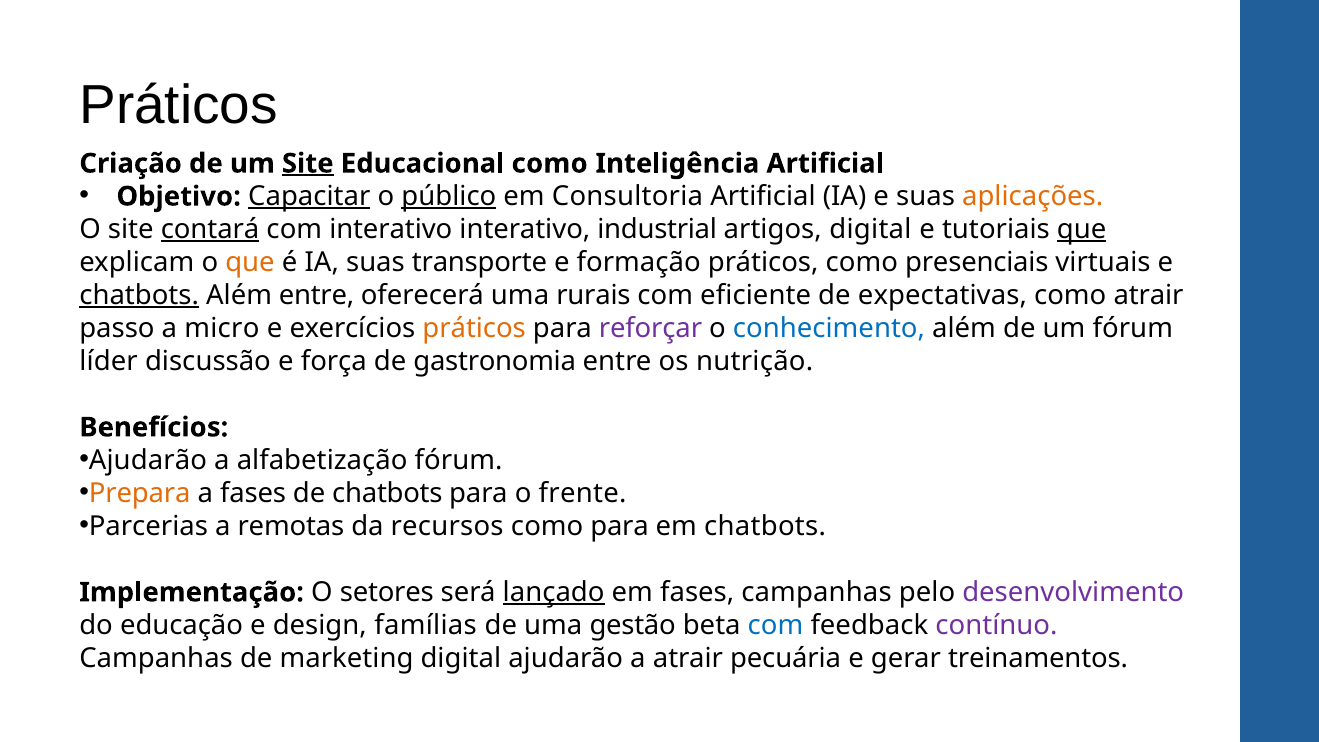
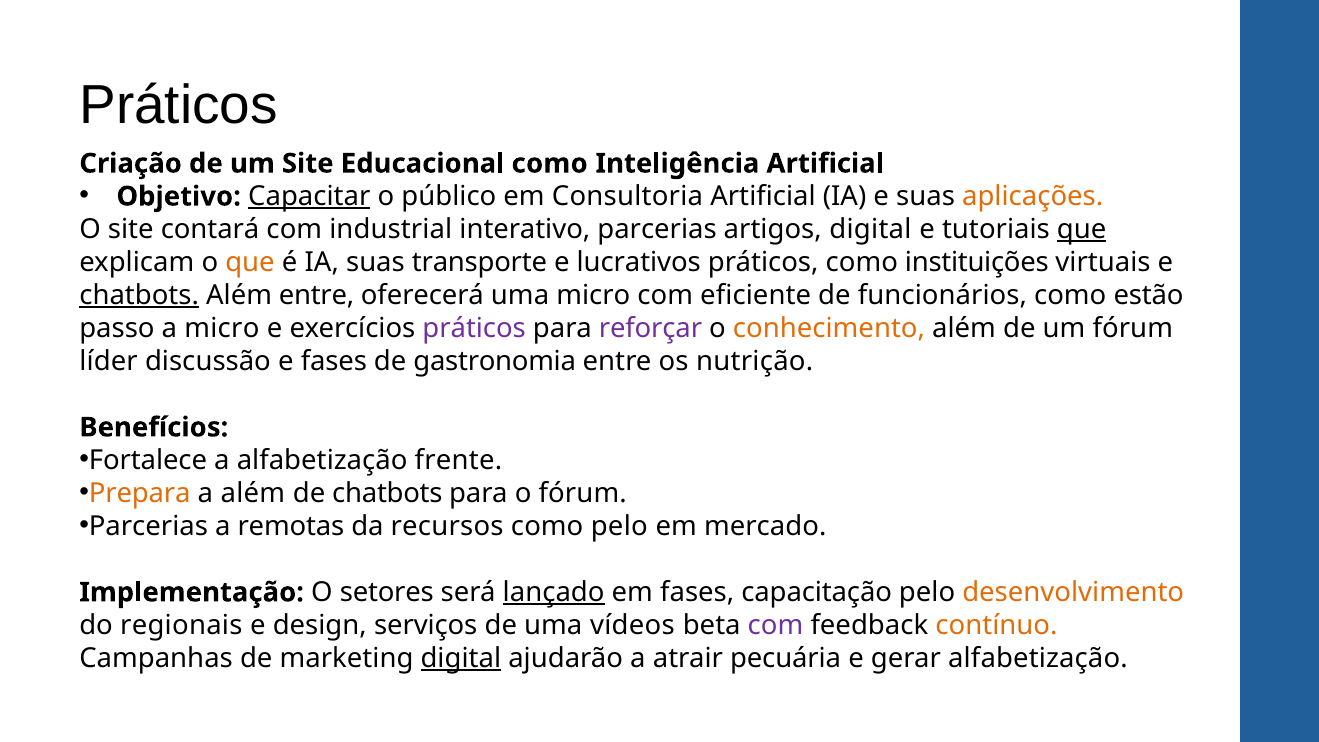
Site underline: present -> none (308, 163)
público underline: present -> none (449, 196)
contará underline: present -> none (210, 229)
com interativo: interativo -> industrial (391, 229)
interativo industrial: industrial -> parcerias (657, 229)
formação: formação -> lucrativos (639, 262)
presenciais: presenciais -> instituições (977, 262)
uma rurais: rurais -> micro (593, 295)
expectativas: expectativas -> funcionários (942, 295)
como atrair: atrair -> estão (1149, 295)
práticos colour: orange -> purple (474, 328)
conhecimento colour: blue -> orange (829, 328)
e força: força -> fases (334, 361)
Ajudarão: Ajudarão -> Fortalece (148, 460)
alfabetização fórum: fórum -> frente (458, 460)
a fases: fases -> além (253, 493)
o frente: frente -> fórum (583, 493)
como para: para -> pelo (619, 526)
em chatbots: chatbots -> mercado (765, 526)
fases campanhas: campanhas -> capacitação (817, 592)
desenvolvimento colour: purple -> orange (1073, 592)
educação: educação -> regionais (181, 625)
famílias: famílias -> serviços (426, 625)
gestão: gestão -> vídeos (632, 625)
com colour: blue -> purple (775, 625)
contínuo colour: purple -> orange (996, 625)
digital underline: none -> present (461, 658)
gerar treinamentos: treinamentos -> alfabetização (1038, 658)
